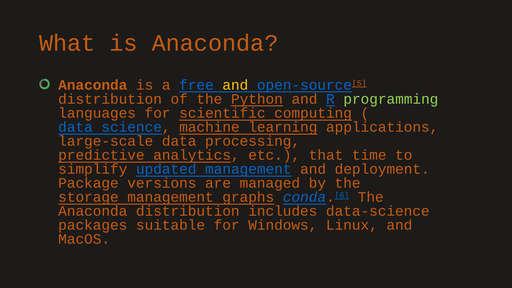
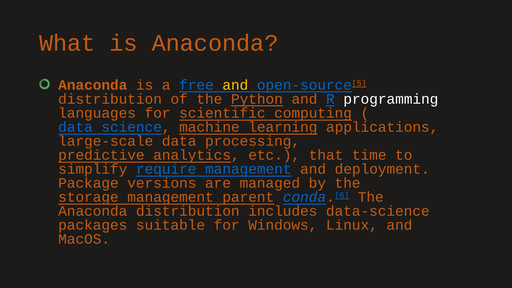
programming colour: light green -> white (391, 99)
updated: updated -> require (166, 169)
graphs: graphs -> parent (248, 197)
